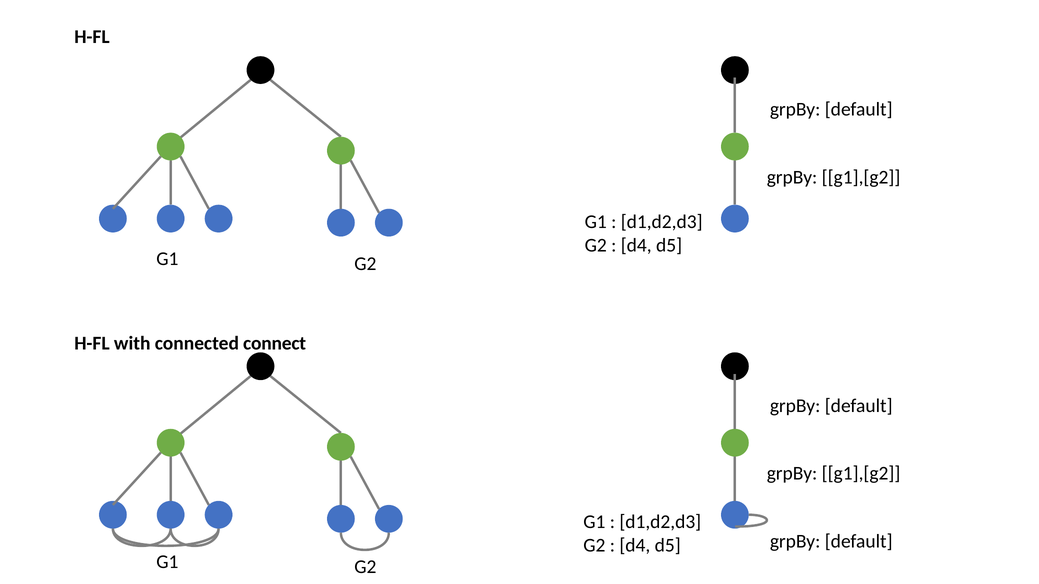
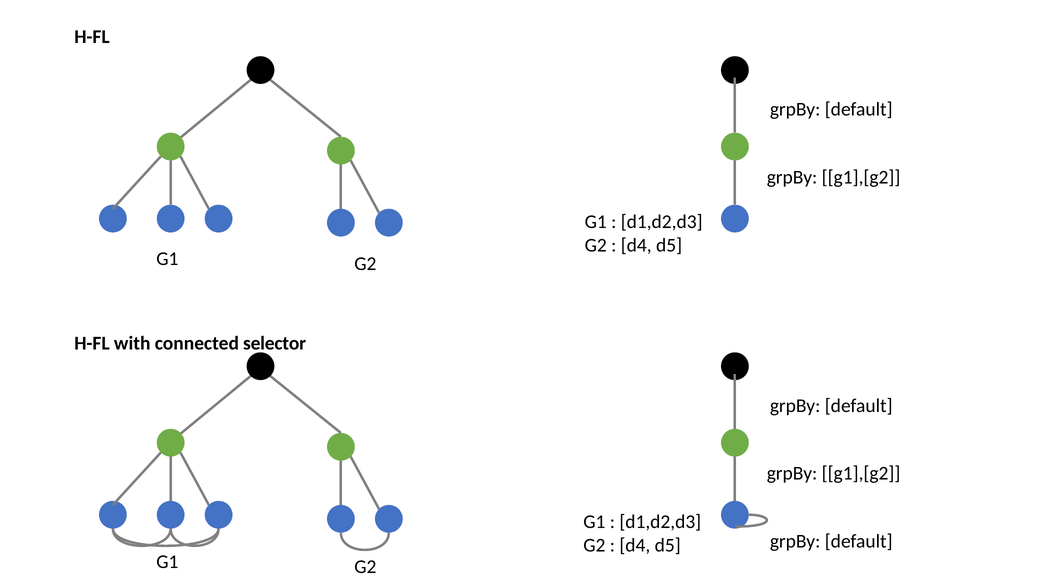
connect: connect -> selector (275, 344)
